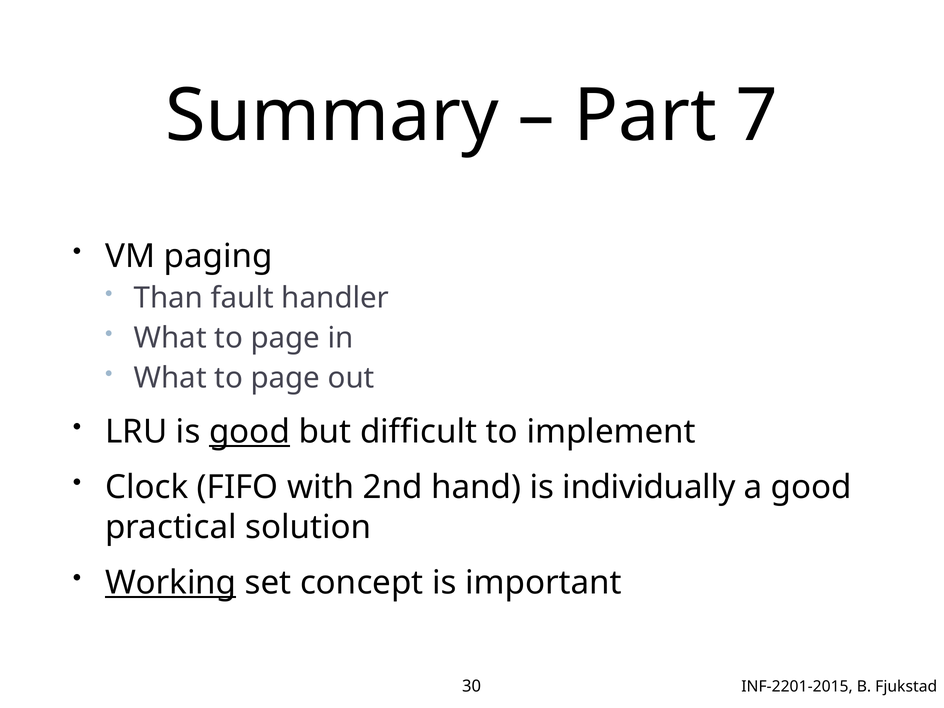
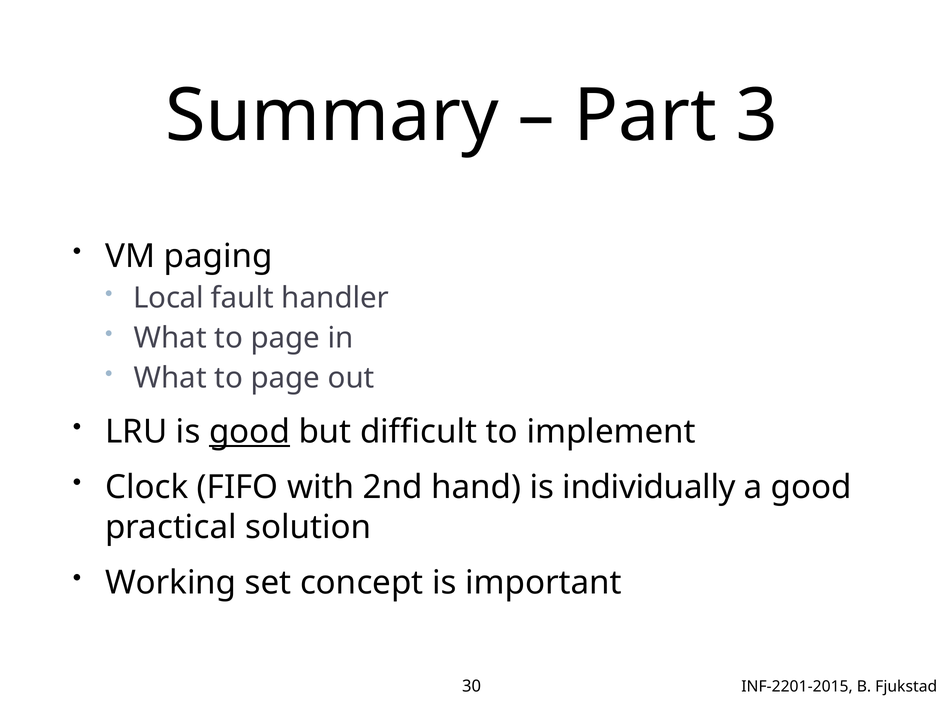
7: 7 -> 3 (757, 116)
Than: Than -> Local (169, 298)
Working underline: present -> none (171, 583)
